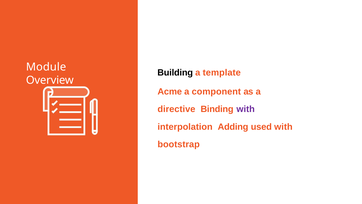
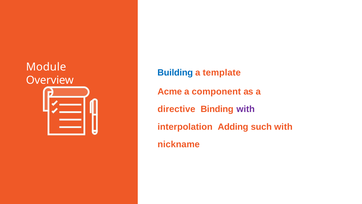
Building colour: black -> blue (175, 73)
used: used -> such (261, 127)
bootstrap: bootstrap -> nickname (179, 144)
